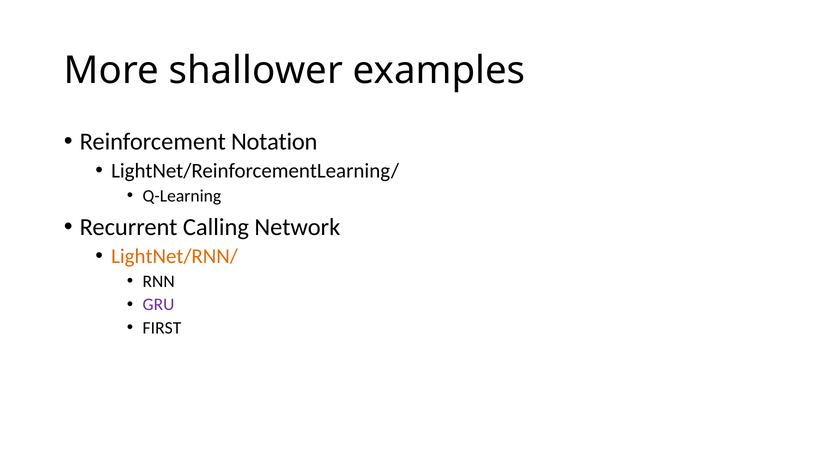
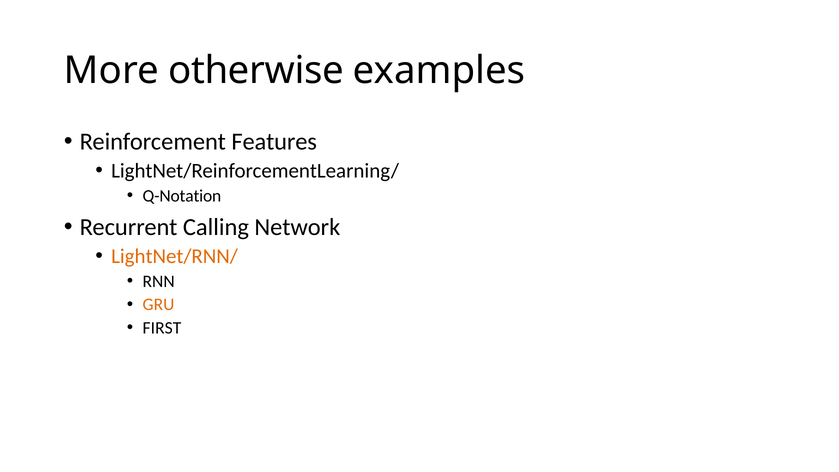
shallower: shallower -> otherwise (256, 70)
Notation: Notation -> Features (274, 142)
Q-Learning: Q-Learning -> Q-Notation (182, 196)
GRU colour: purple -> orange (158, 305)
